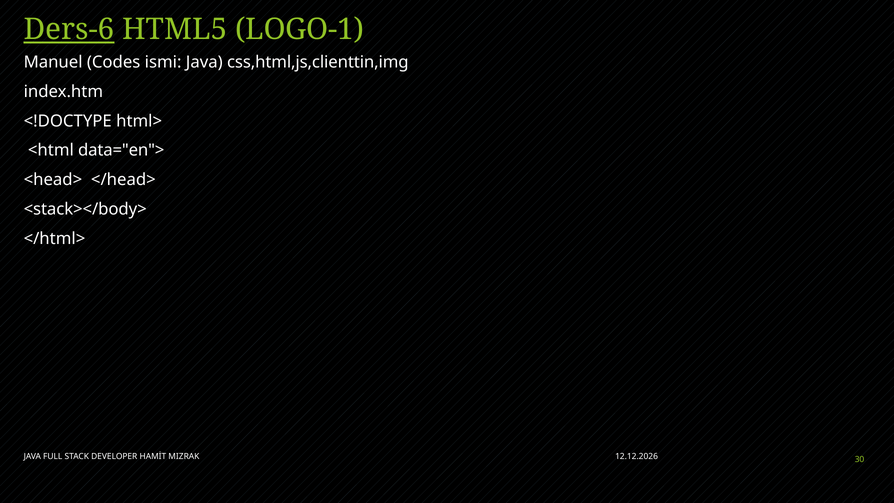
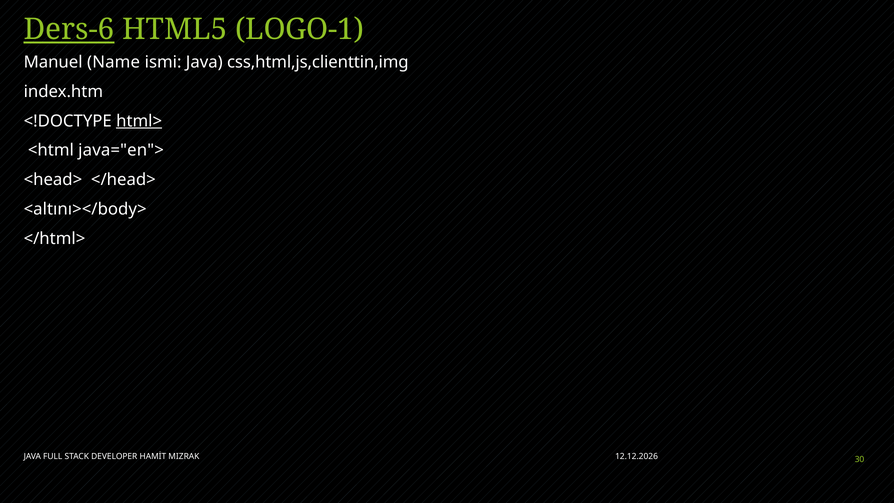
Codes: Codes -> Name (114, 62)
html> underline: none -> present (139, 121)
data="en">: data="en"> -> java="en"> (121, 150)
<stack></body>: <stack></body> -> <altını></body> (85, 209)
